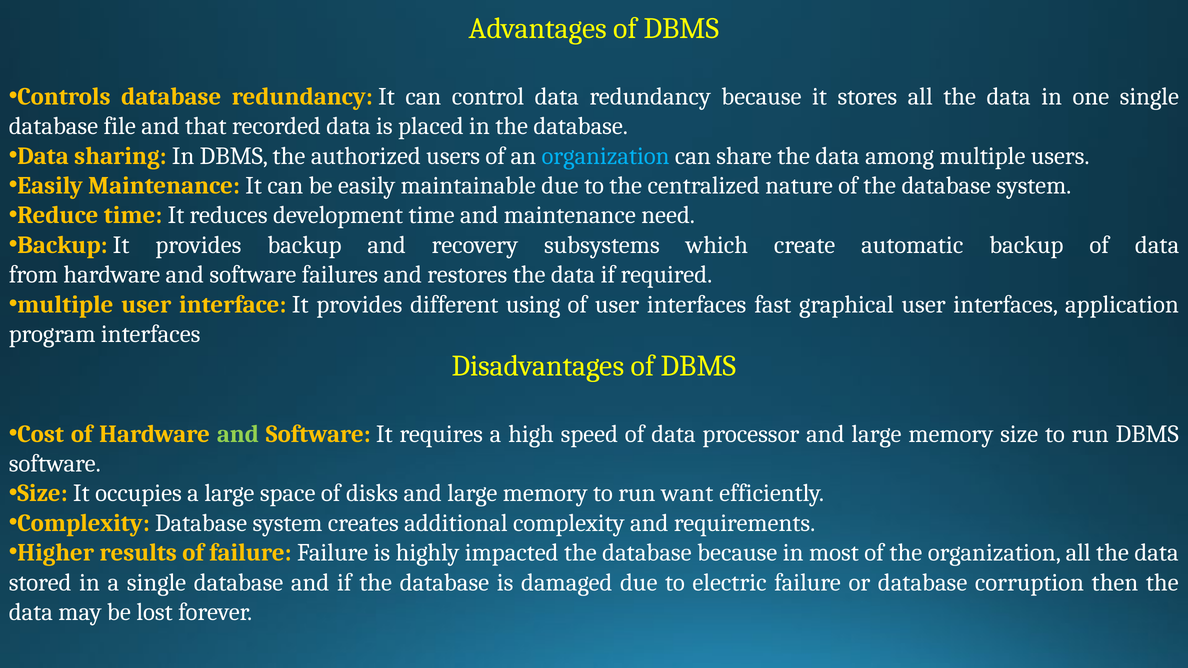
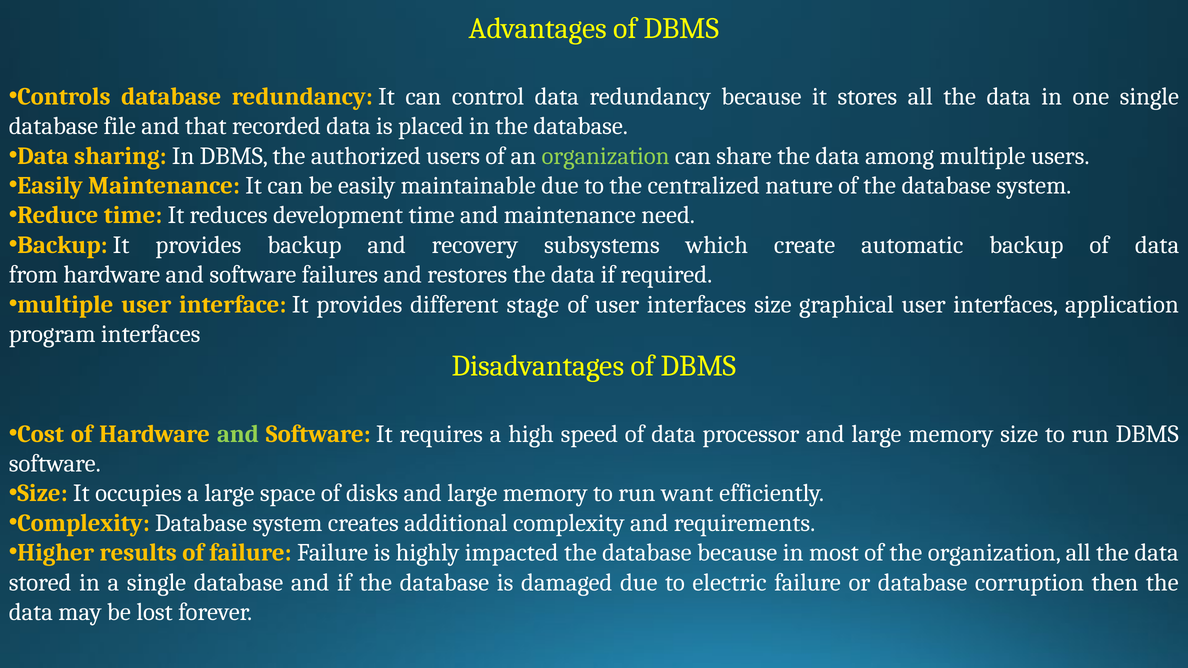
organization colour: light blue -> light green (606, 156)
using: using -> stage (533, 304)
interfaces fast: fast -> size (773, 304)
